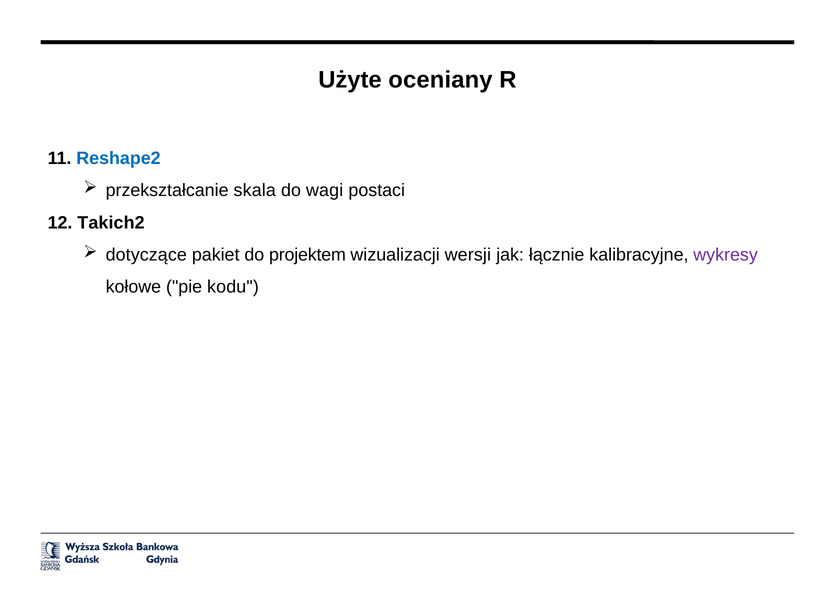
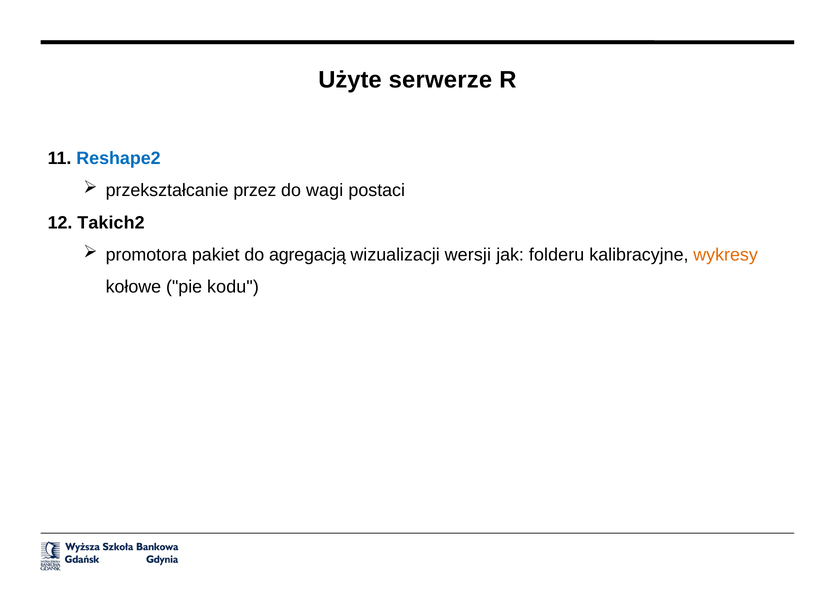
oceniany: oceniany -> serwerze (440, 80)
skala: skala -> przez (255, 190)
dotyczące: dotyczące -> promotora (146, 255)
projektem: projektem -> agregacją (308, 255)
łącznie: łącznie -> folderu (557, 255)
wykresy colour: purple -> orange (726, 255)
